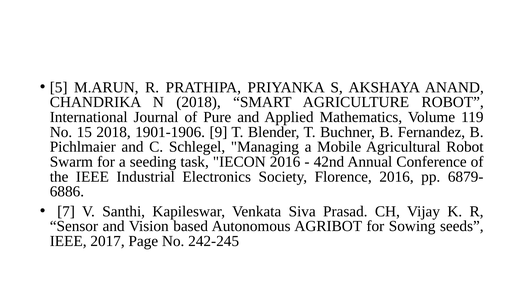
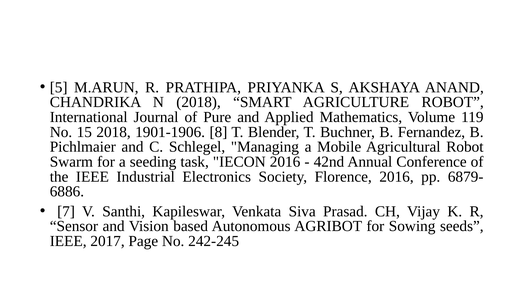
9: 9 -> 8 (218, 132)
